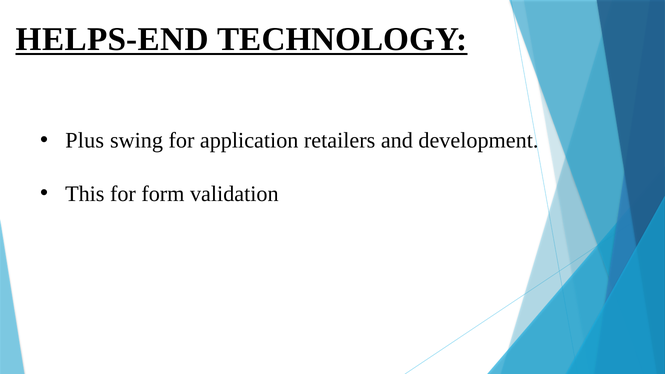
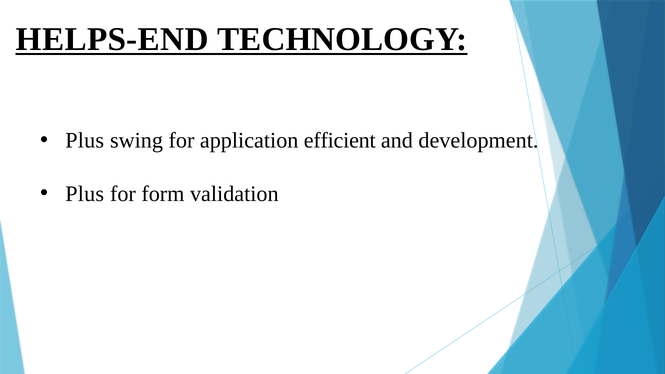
retailers: retailers -> efficient (340, 141)
This: This -> Plus (85, 194)
